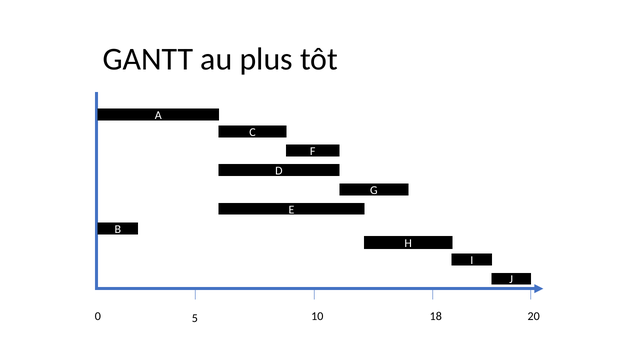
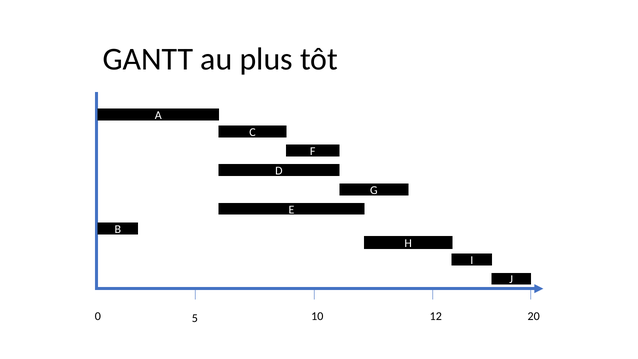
18: 18 -> 12 (436, 316)
